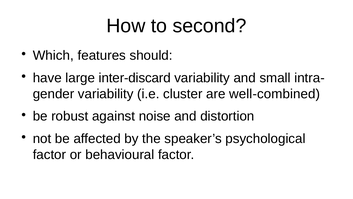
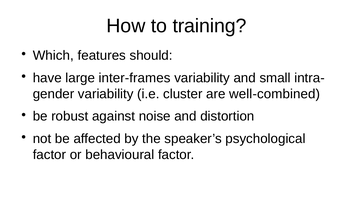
second: second -> training (210, 26)
inter-discard: inter-discard -> inter-frames (135, 78)
